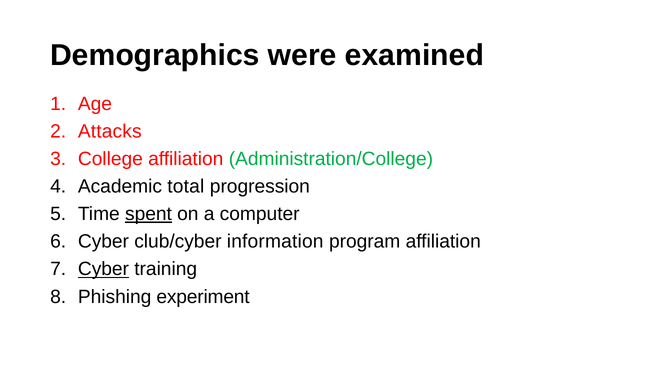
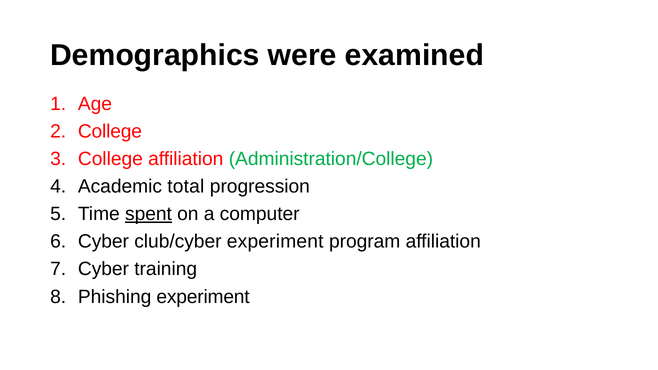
Attacks: Attacks -> College (110, 131)
club/cyber information: information -> experiment (275, 242)
Cyber underline: present -> none (103, 269)
